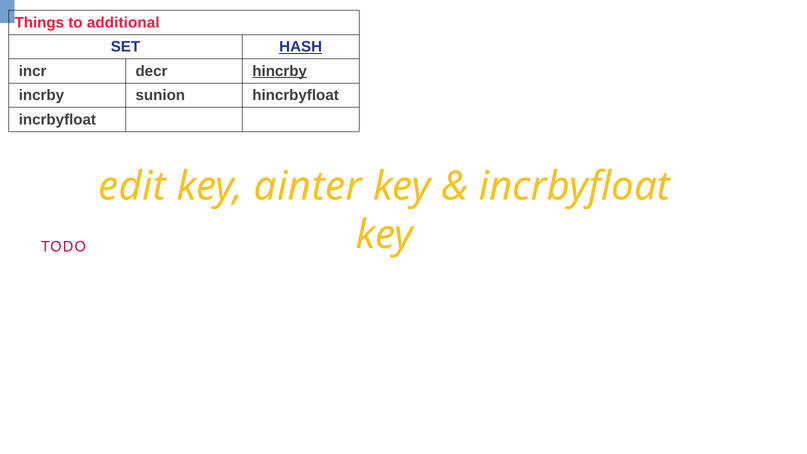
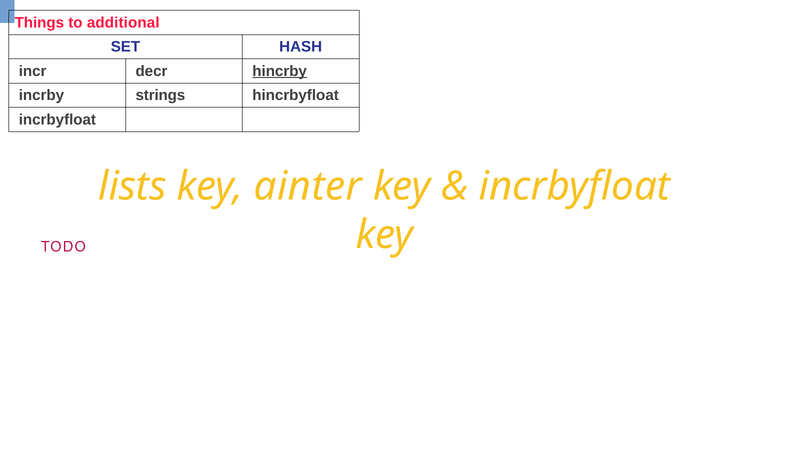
HASH underline: present -> none (301, 47)
sunion: sunion -> strings (160, 95)
edit: edit -> lists (132, 186)
